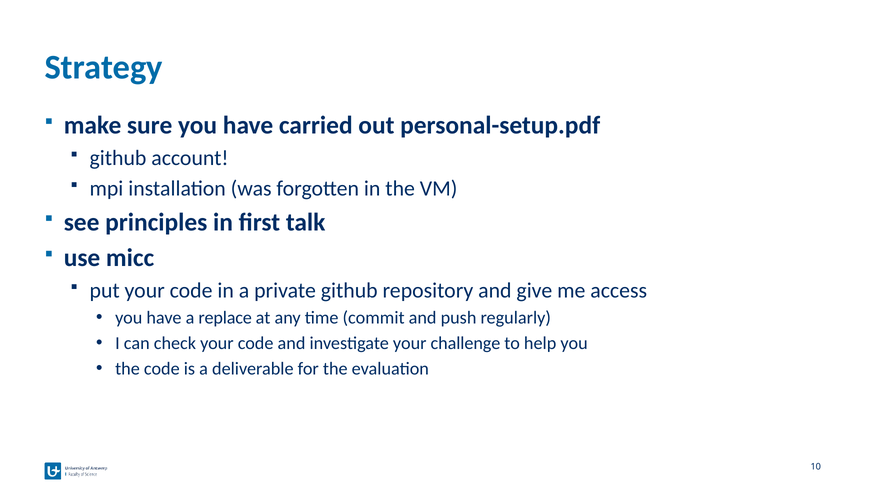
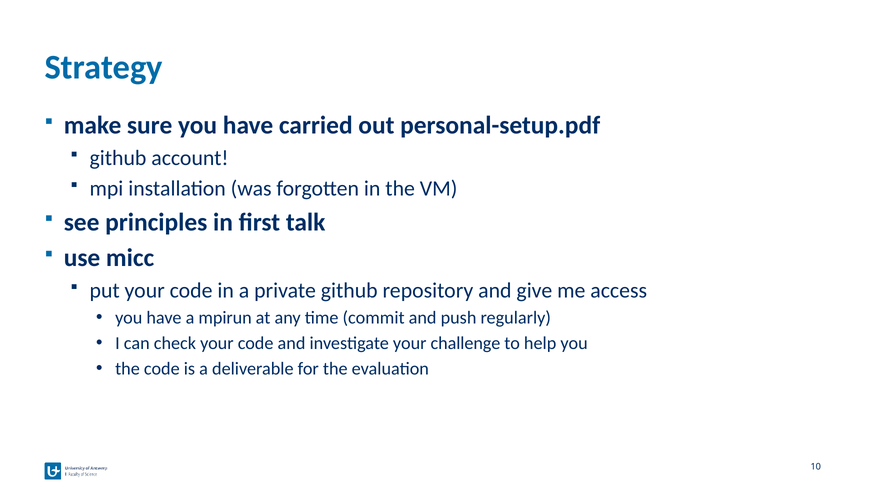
replace: replace -> mpirun (225, 317)
